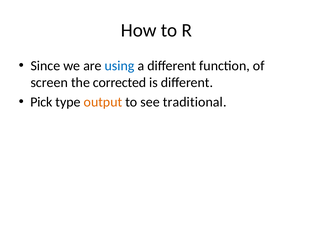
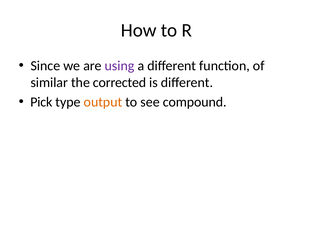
using colour: blue -> purple (120, 66)
screen: screen -> similar (49, 82)
traditional: traditional -> compound (195, 102)
